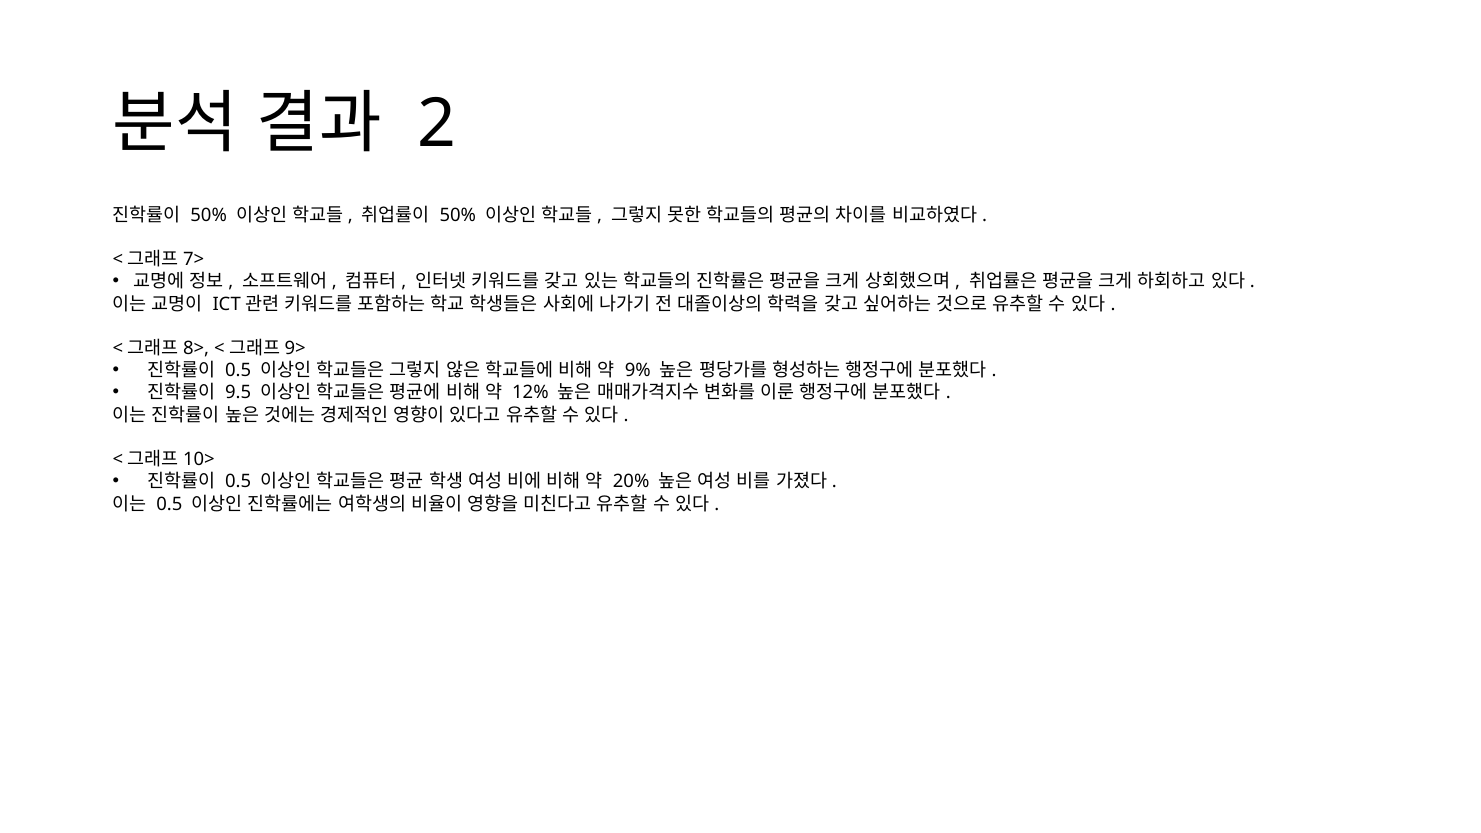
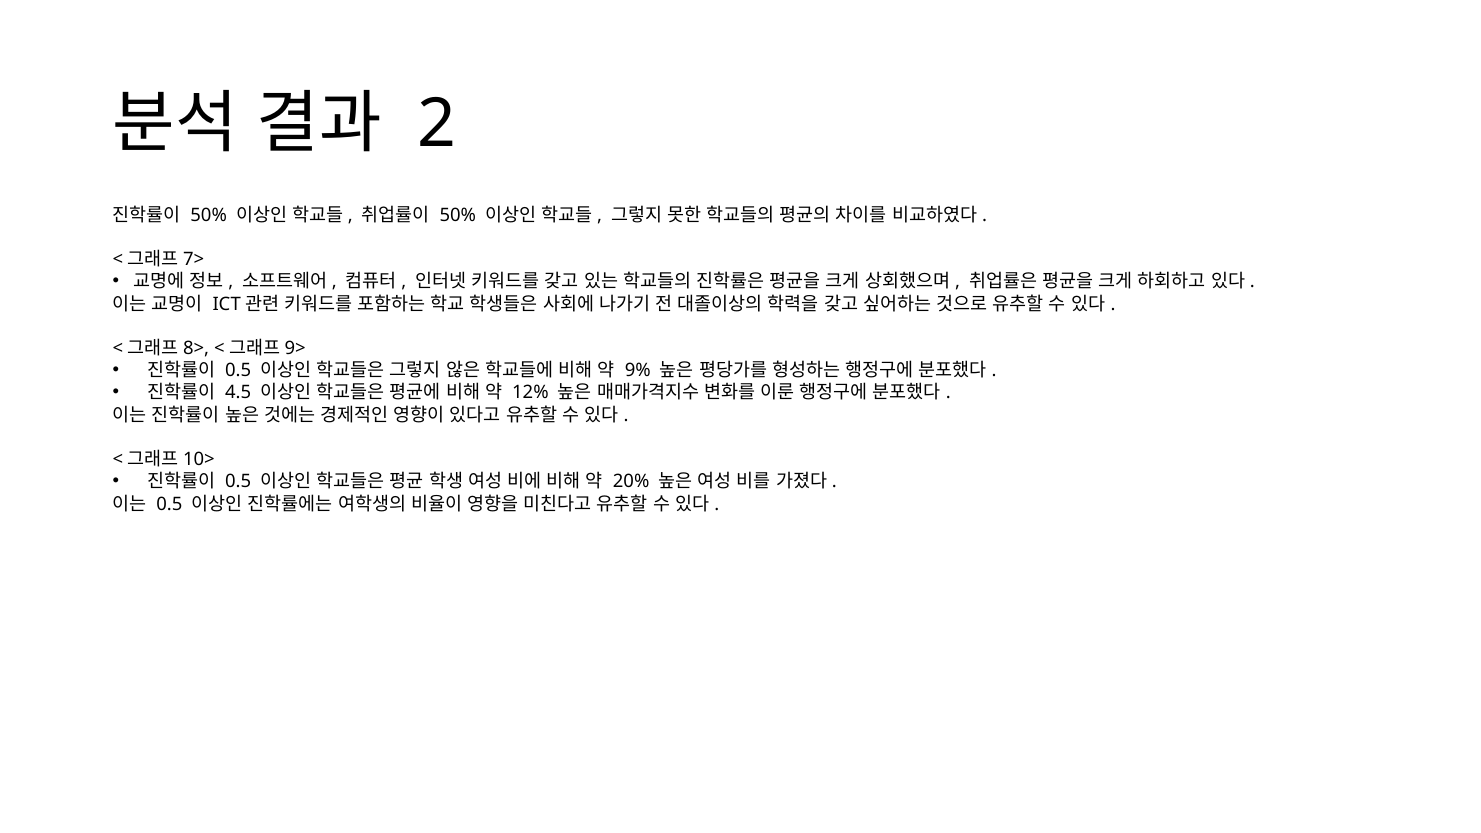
9.5: 9.5 -> 4.5 (238, 393)
